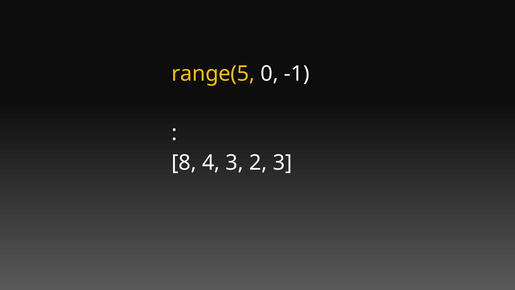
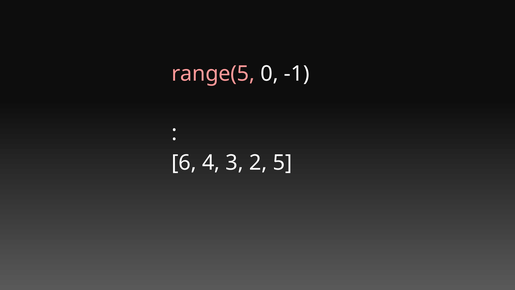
range(5 colour: yellow -> pink (213, 74)
8: 8 -> 6 (184, 162)
2 3: 3 -> 5 (282, 162)
